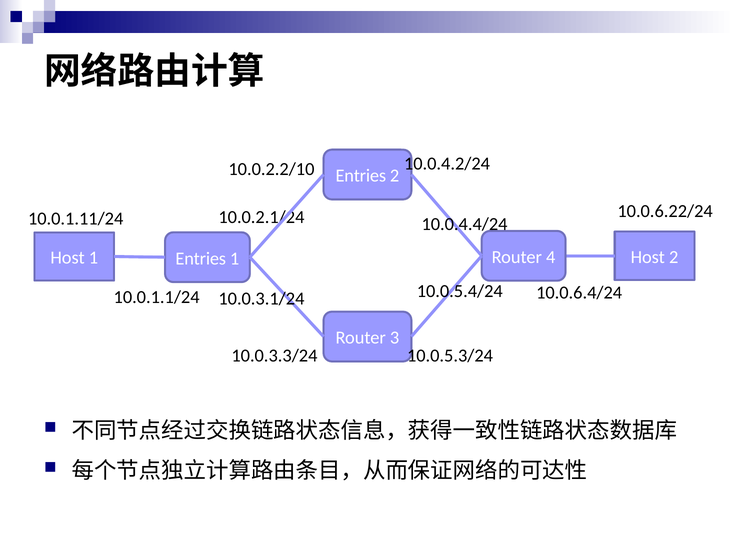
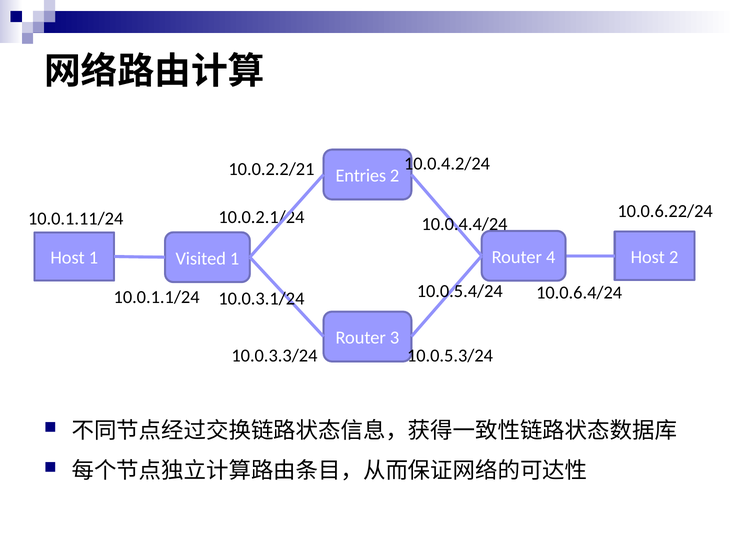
10.0.2.2/10: 10.0.2.2/10 -> 10.0.2.2/21 (271, 169)
Entries: Entries -> Visited (201, 259)
